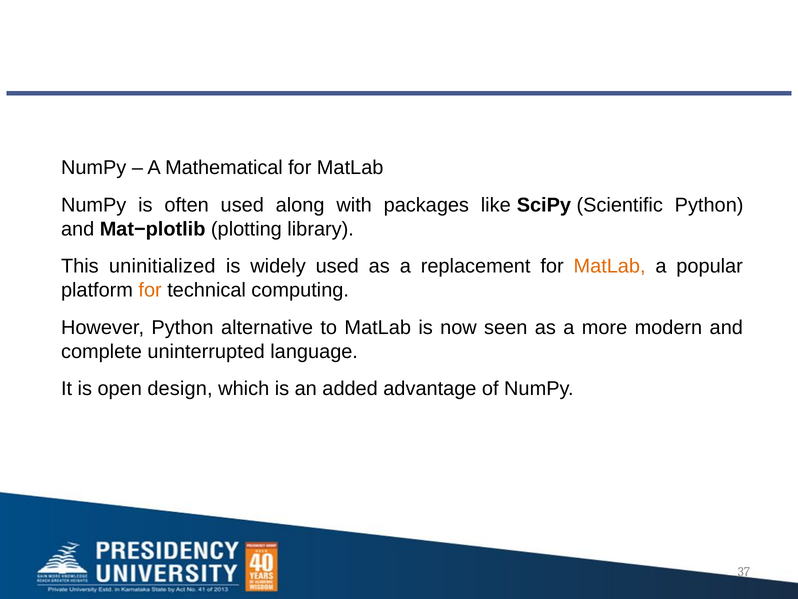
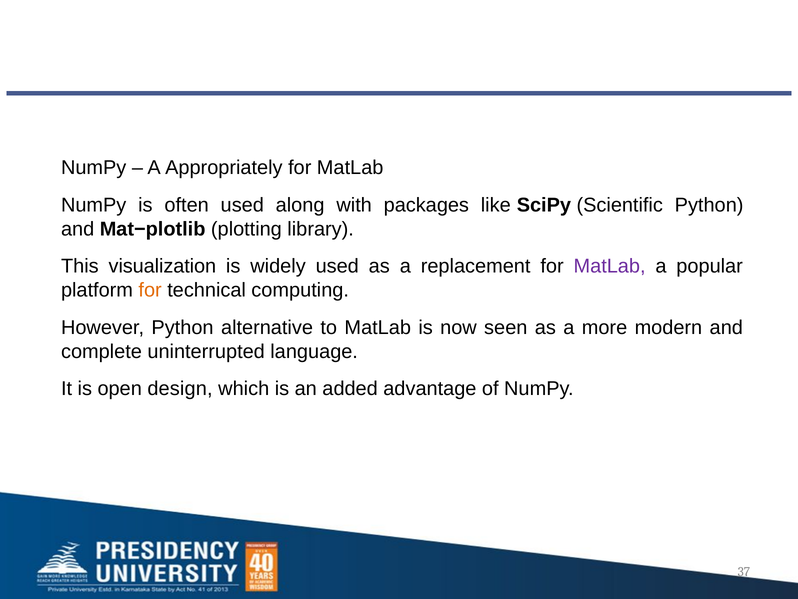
Mathematical: Mathematical -> Appropriately (224, 168)
uninitialized: uninitialized -> visualization (162, 266)
MatLab colour: orange -> purple (610, 266)
